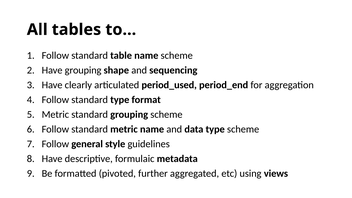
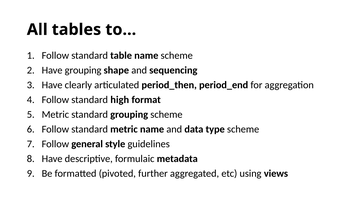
period_used: period_used -> period_then (169, 85)
standard type: type -> high (120, 100)
